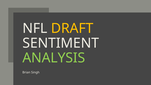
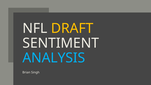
ANALYSIS colour: light green -> light blue (54, 58)
